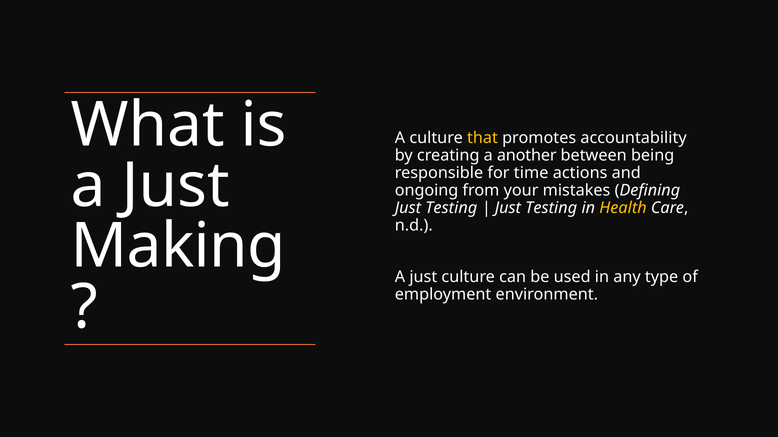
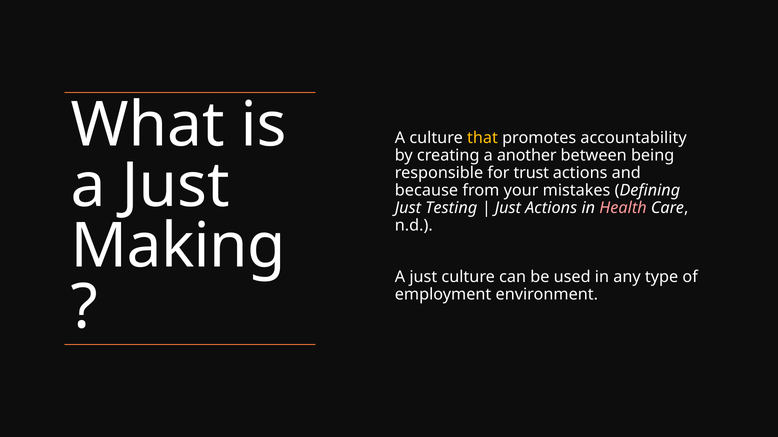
time: time -> trust (531, 173)
ongoing: ongoing -> because (426, 191)
Testing: Testing -> Actions (551, 208)
Health colour: yellow -> pink (623, 208)
